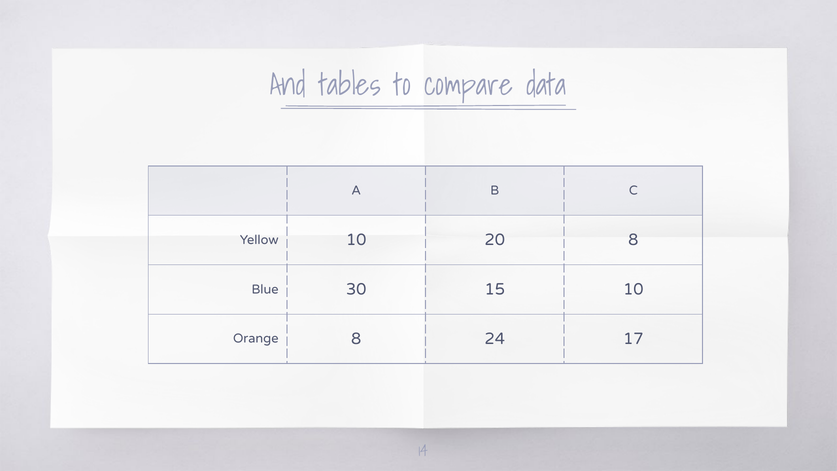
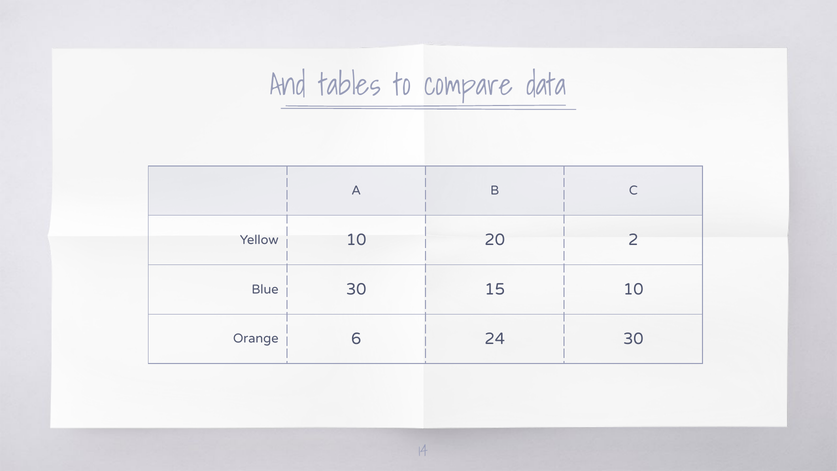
20 8: 8 -> 2 (633, 240)
Orange 8: 8 -> 6 (356, 339)
24 17: 17 -> 30 (633, 339)
